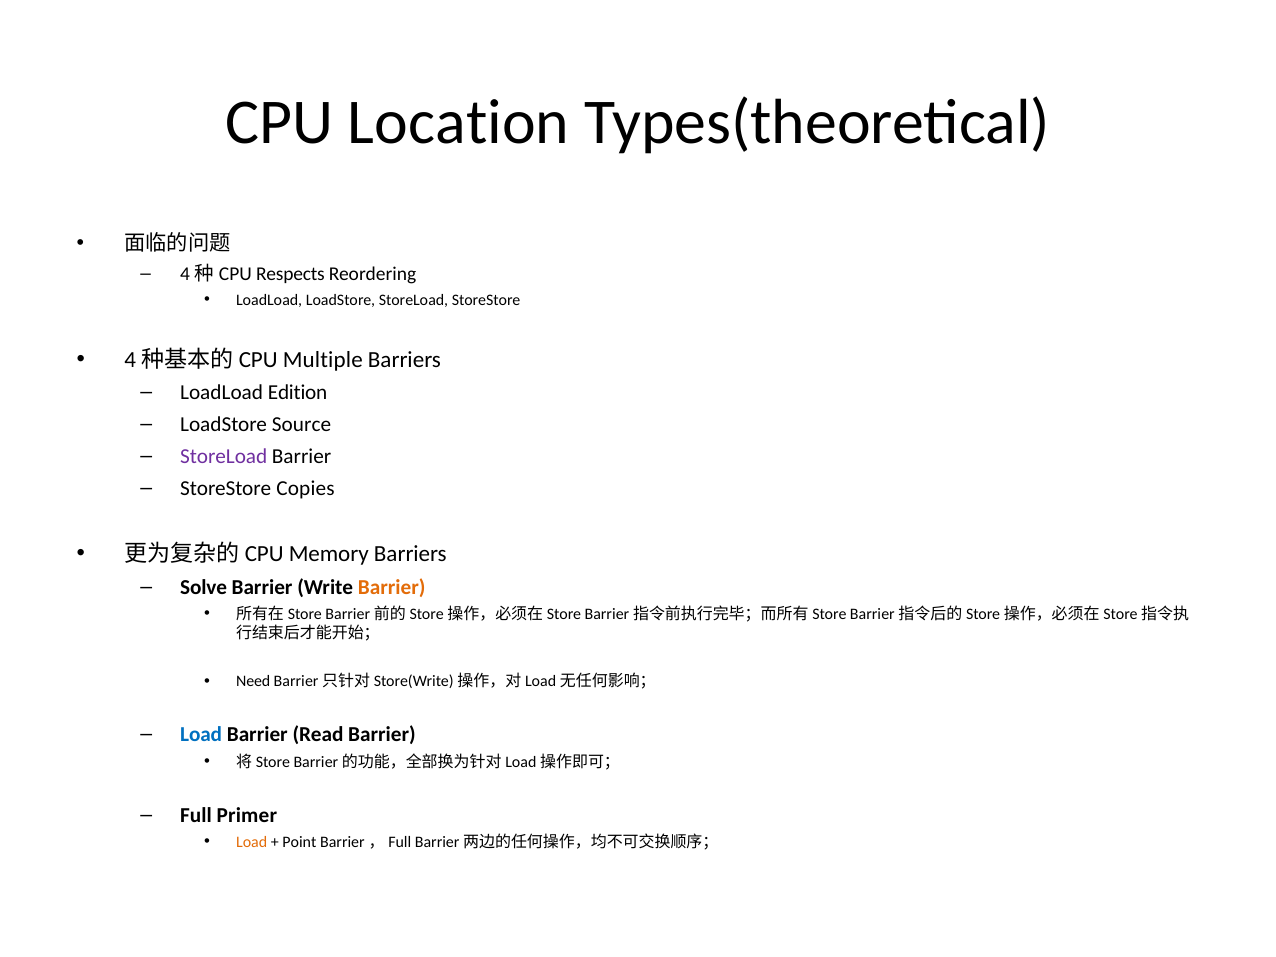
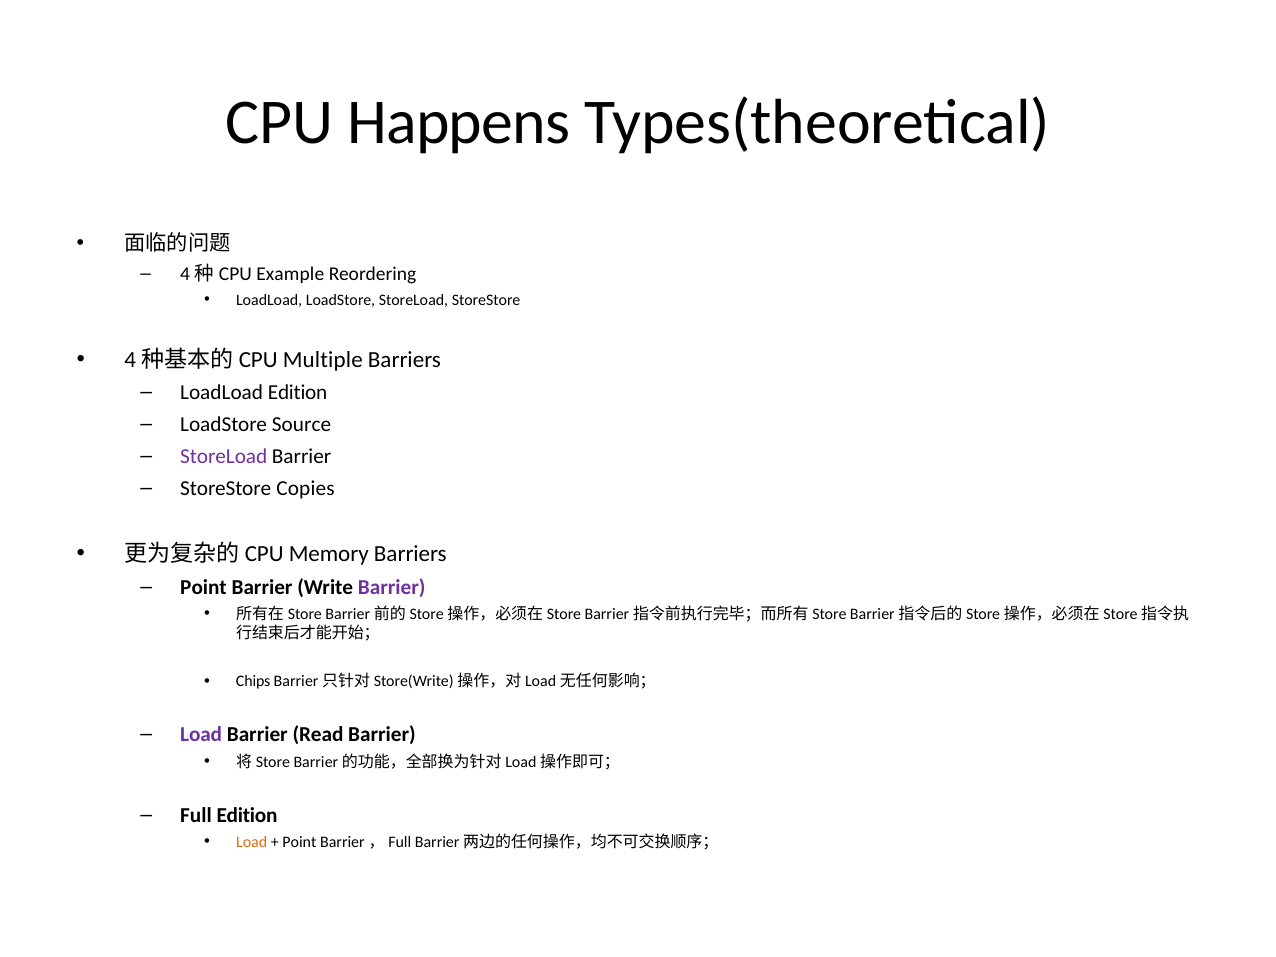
Location: Location -> Happens (459, 123)
Respects: Respects -> Example (290, 274)
Solve: Solve -> Point (204, 587)
Barrier colour: orange -> purple (392, 587)
Need: Need -> Chips (253, 682)
Load colour: blue -> purple (201, 735)
Full Primer: Primer -> Edition (247, 815)
